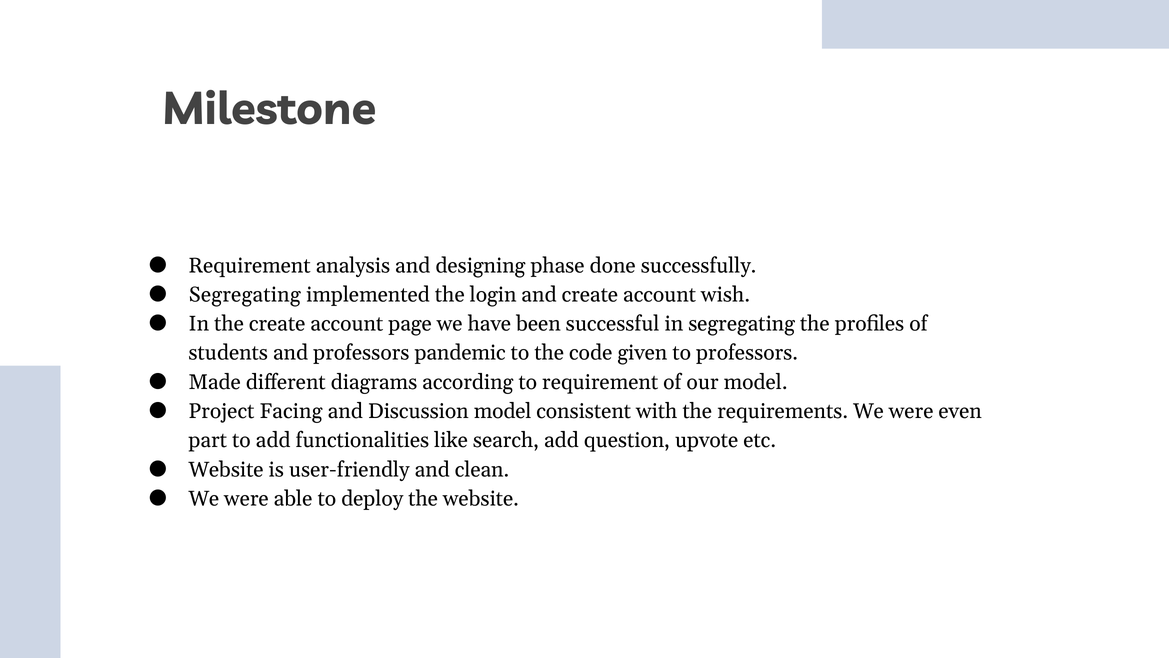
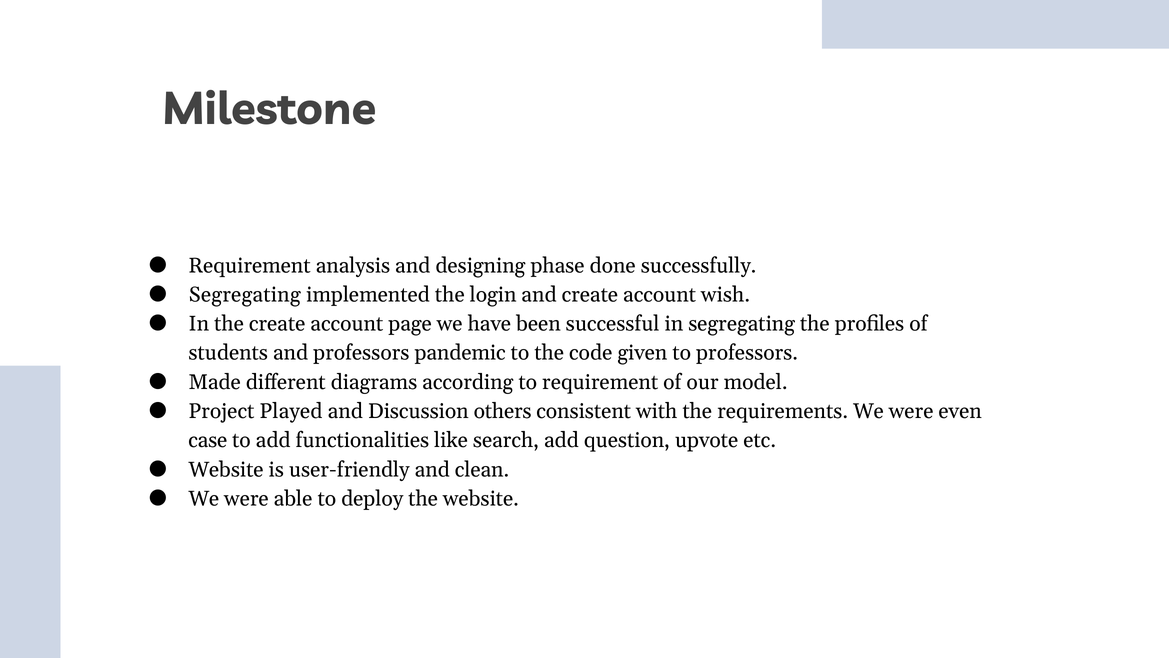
Facing: Facing -> Played (291, 411)
Discussion model: model -> others (503, 411)
part: part -> case (208, 440)
